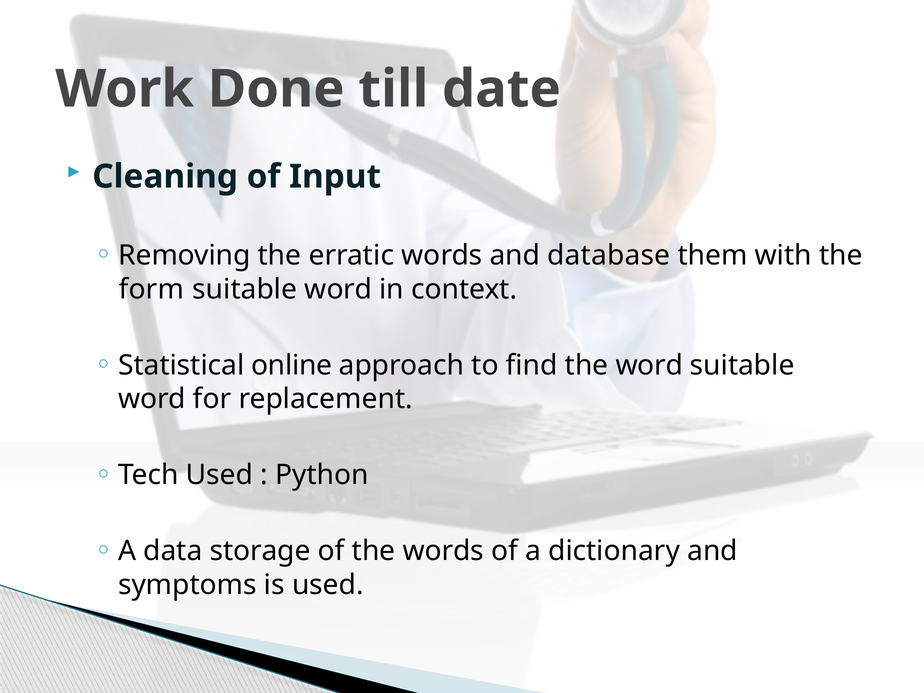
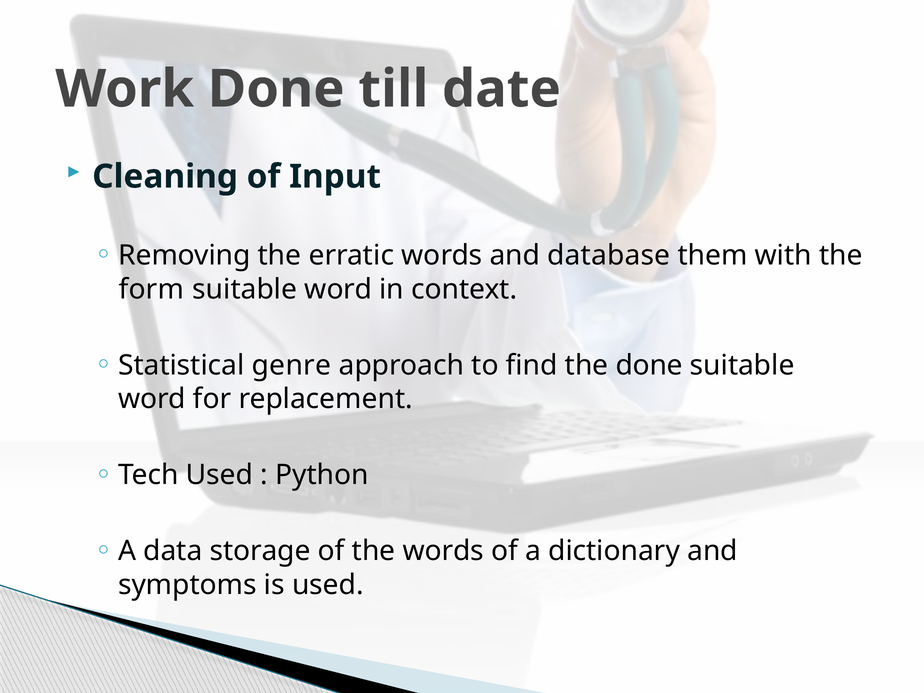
online: online -> genre (291, 365)
the word: word -> done (649, 365)
